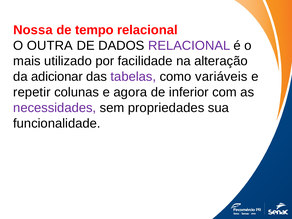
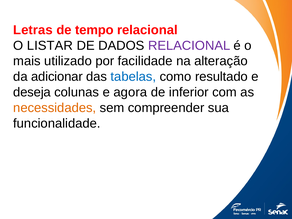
Nossa: Nossa -> Letras (33, 30)
OUTRA: OUTRA -> LISTAR (50, 46)
tabelas colour: purple -> blue (133, 77)
variáveis: variáveis -> resultado (221, 77)
repetir: repetir -> deseja (32, 92)
necessidades colour: purple -> orange (55, 108)
propriedades: propriedades -> compreender (166, 108)
